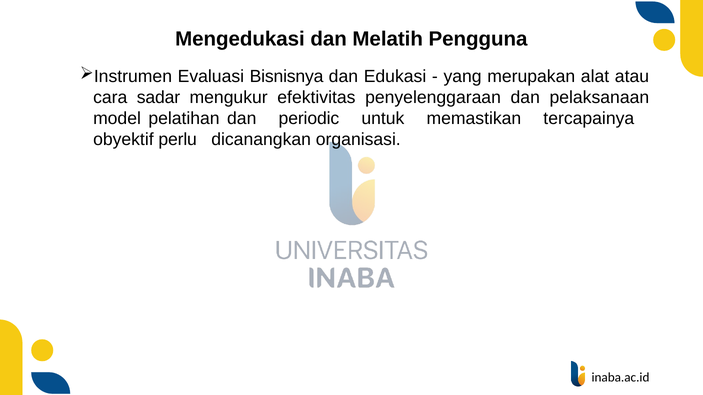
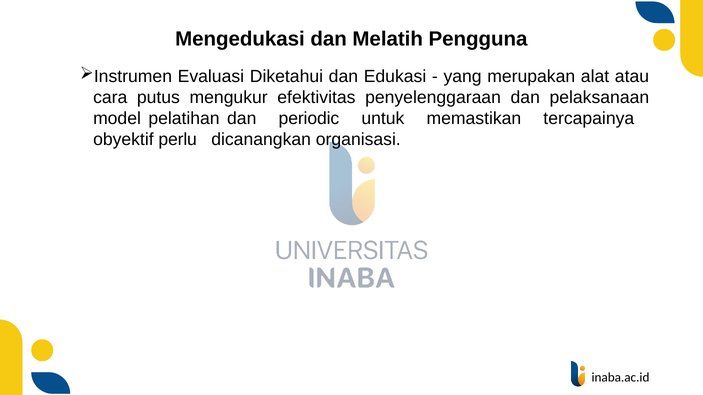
Bisnisnya: Bisnisnya -> Diketahui (286, 77)
sadar: sadar -> putus (158, 98)
